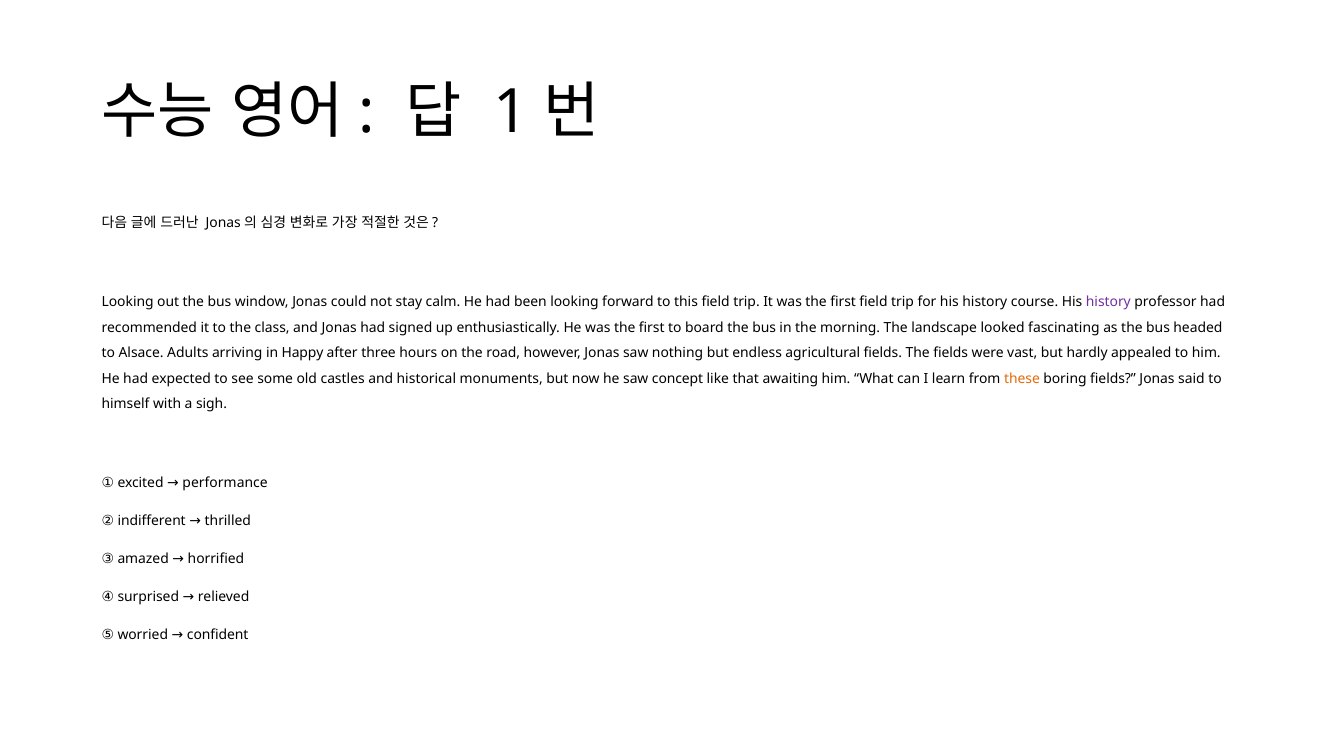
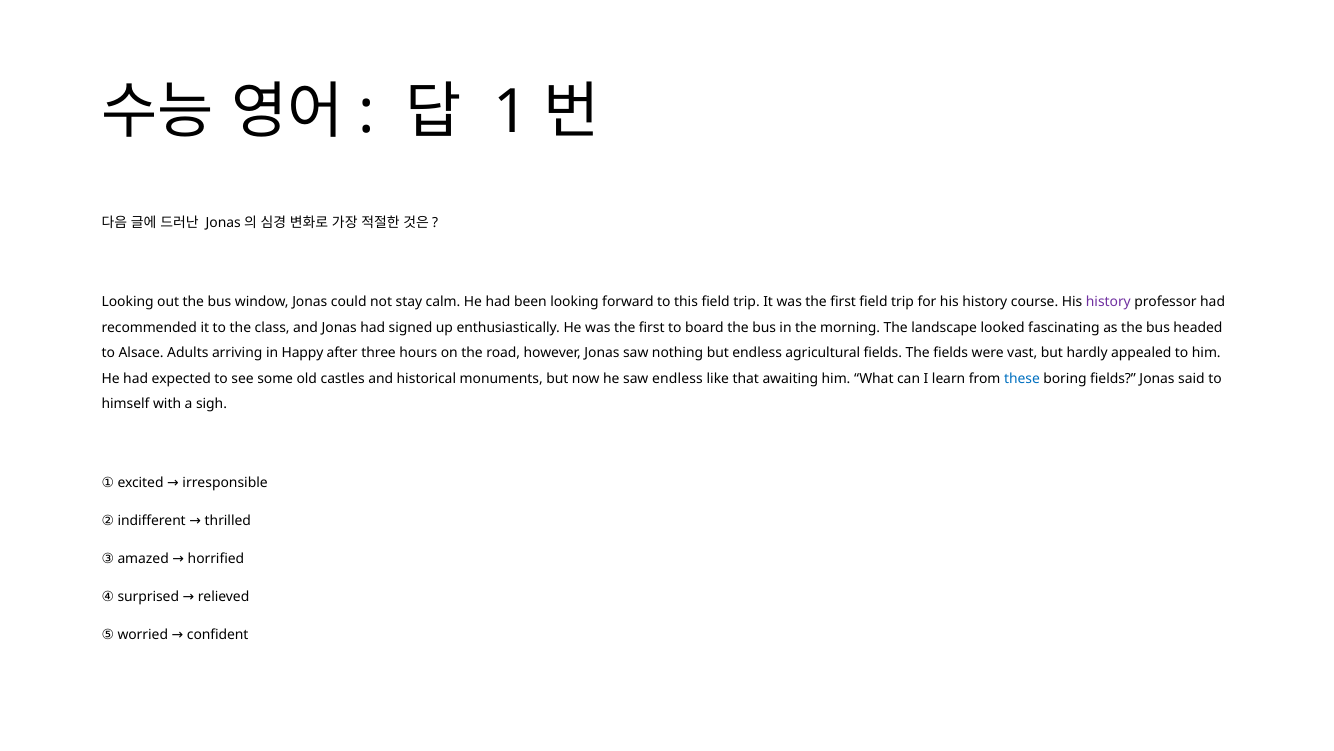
saw concept: concept -> endless (677, 378)
these colour: orange -> blue (1022, 378)
performance: performance -> irresponsible (225, 483)
